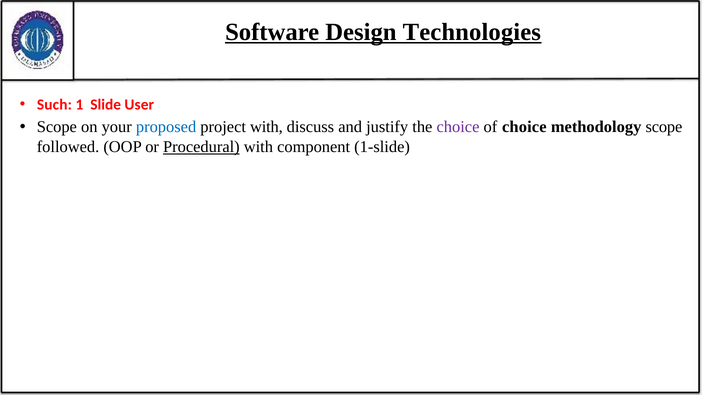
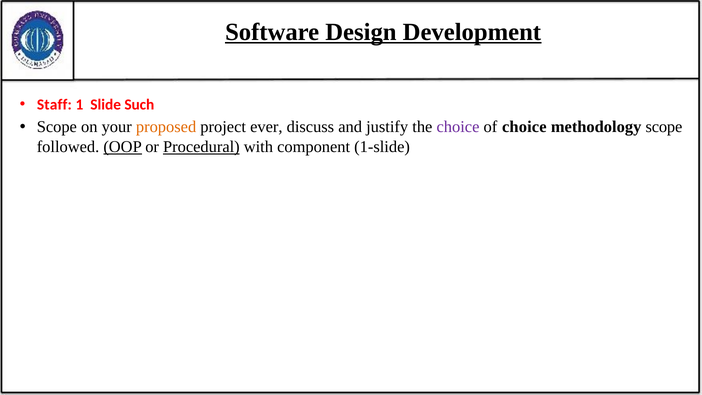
Technologies: Technologies -> Development (472, 32)
Such: Such -> Staff (54, 104)
User: User -> Such (139, 104)
proposed colour: blue -> orange (166, 127)
project with: with -> ever (266, 127)
OOP underline: none -> present (123, 147)
